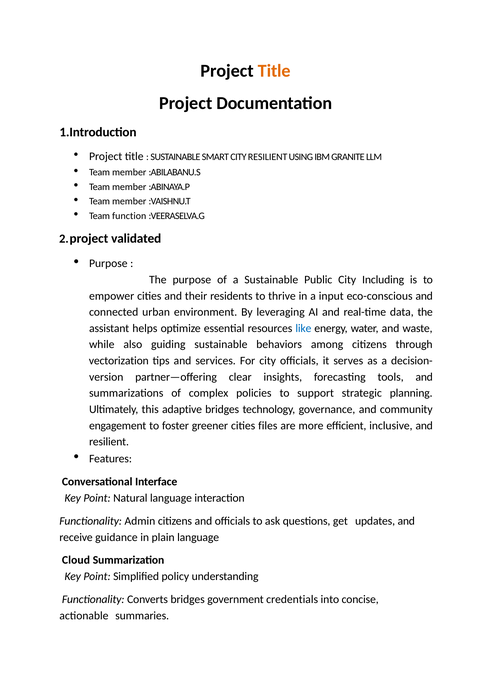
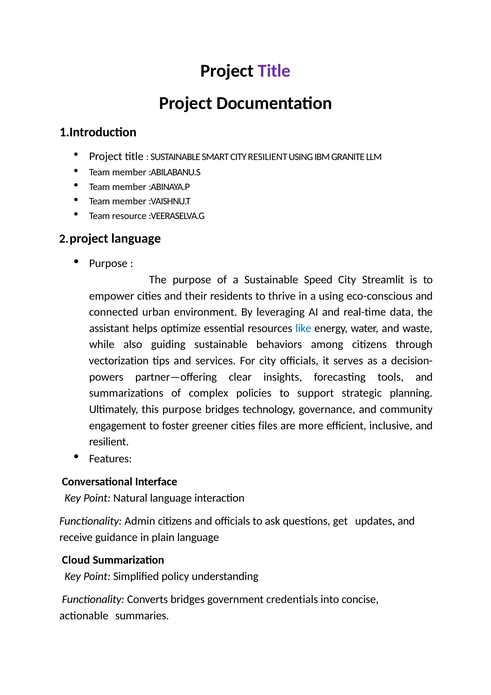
Title colour: orange -> purple (274, 71)
function: function -> resource (129, 216)
validated: validated -> language (136, 239)
Public: Public -> Speed (318, 280)
Including: Including -> Streamlit (383, 280)
a input: input -> using (331, 296)
version: version -> powers (106, 377)
this adaptive: adaptive -> purpose (182, 409)
